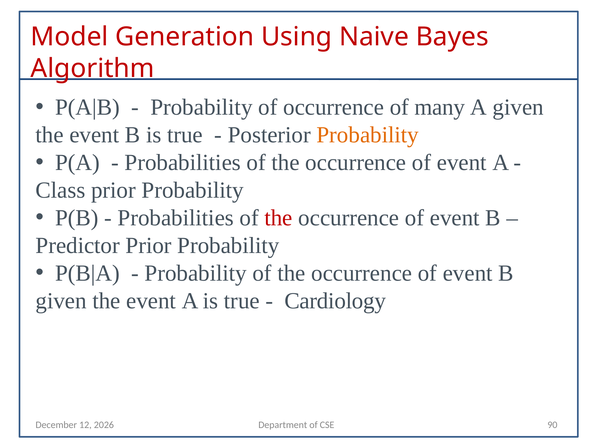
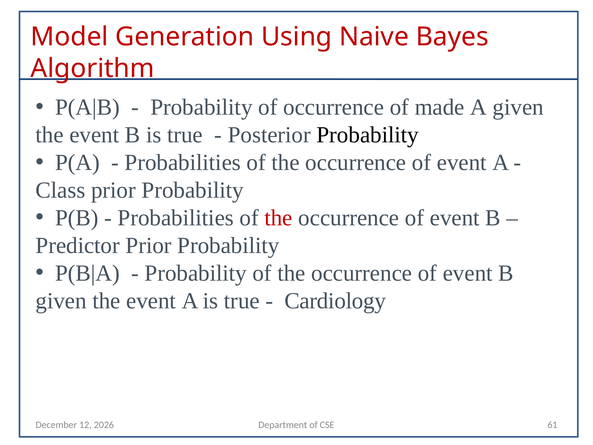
many: many -> made (440, 107)
Probability colour: orange -> black (368, 135)
90: 90 -> 61 (552, 425)
